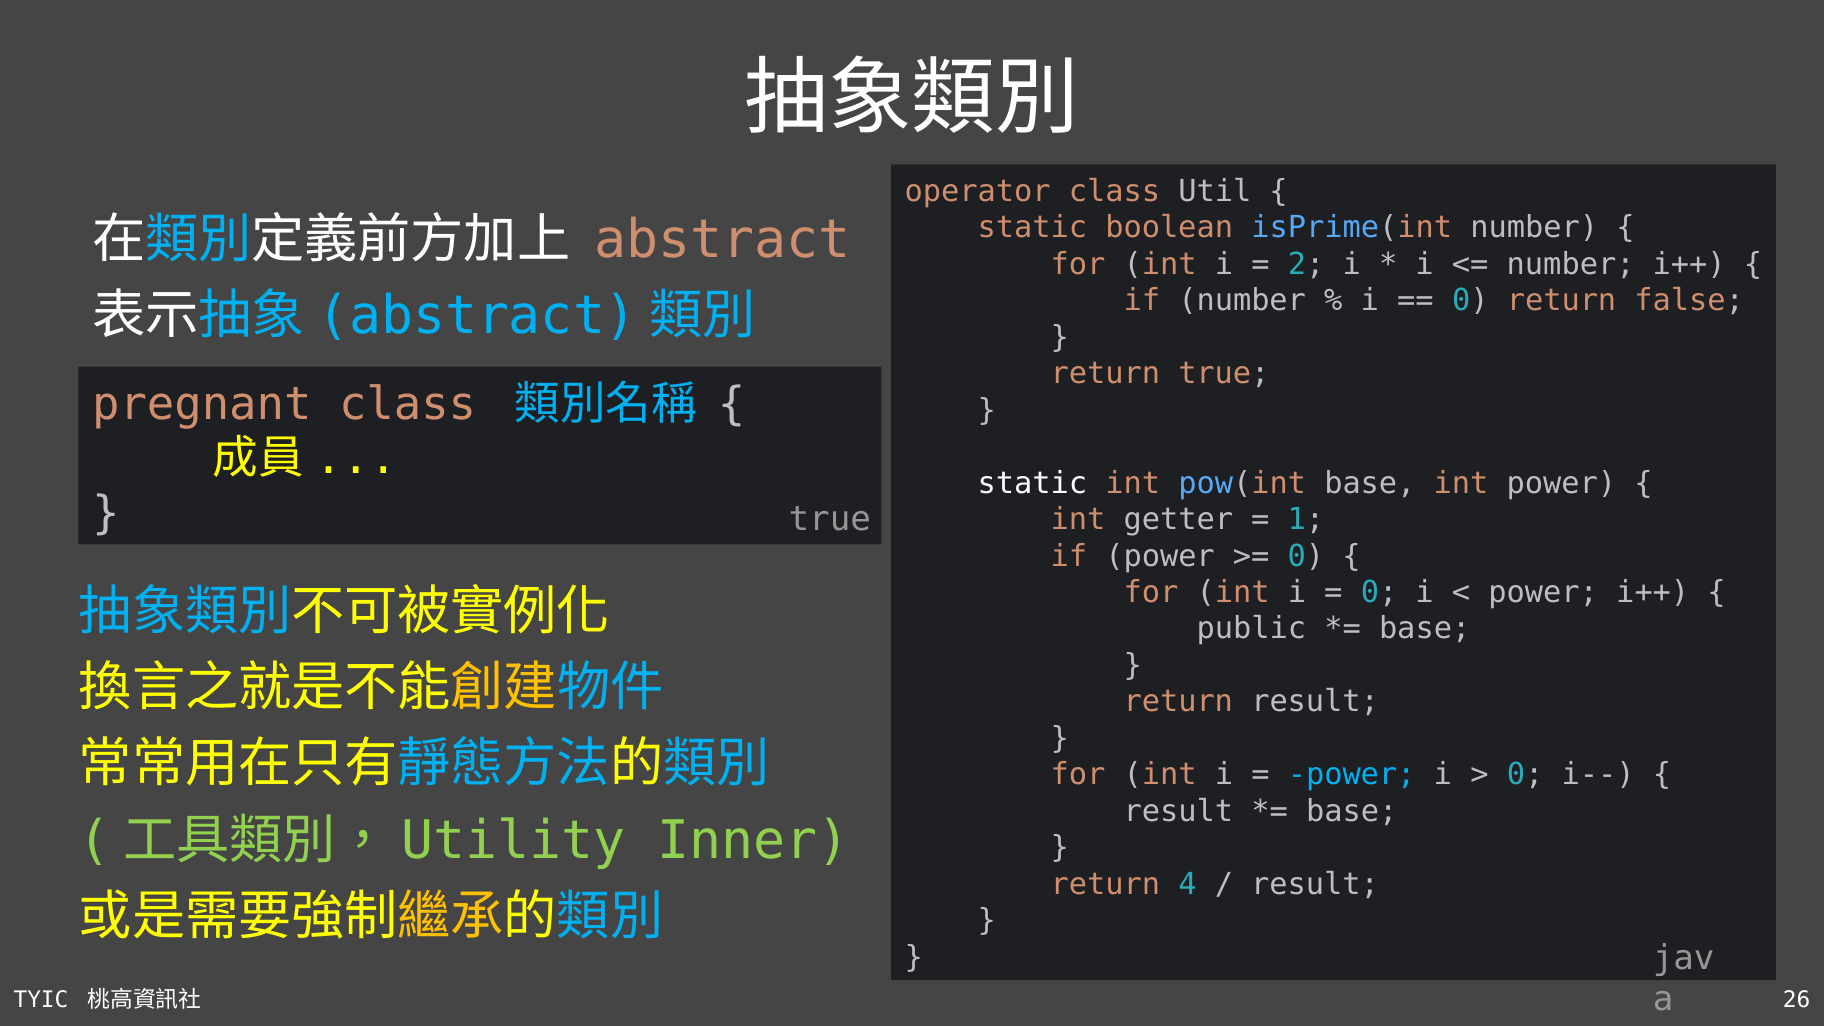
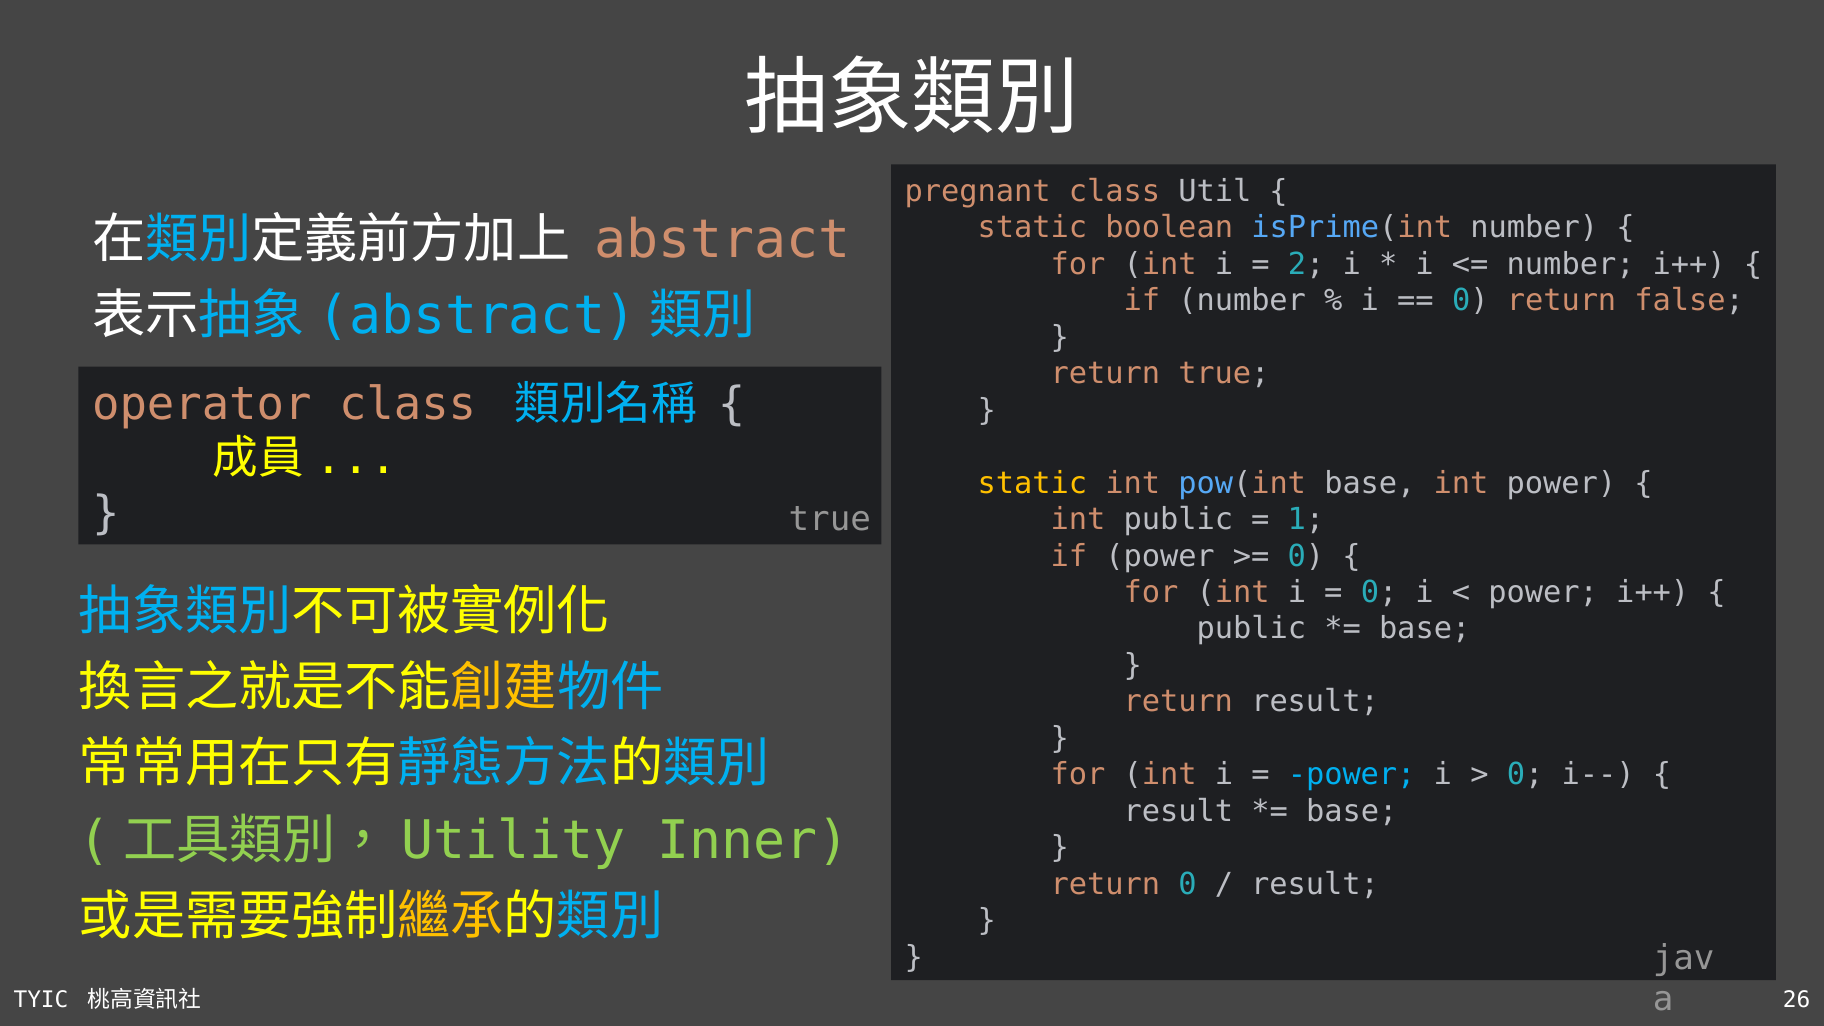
operator: operator -> pregnant (978, 191)
pregnant: pregnant -> operator (202, 404)
static colour: white -> yellow (1032, 483)
int getter: getter -> public (1178, 520)
return 4: 4 -> 0 (1187, 884)
